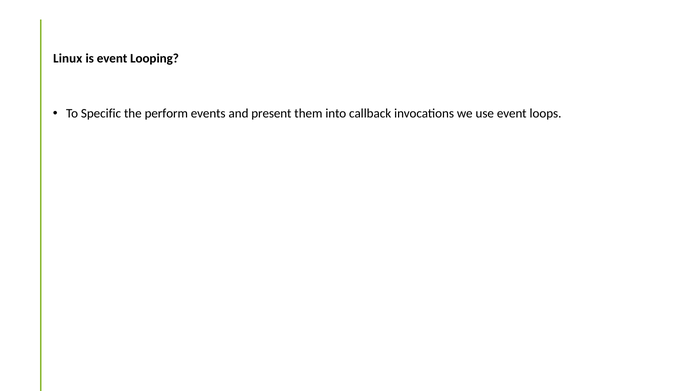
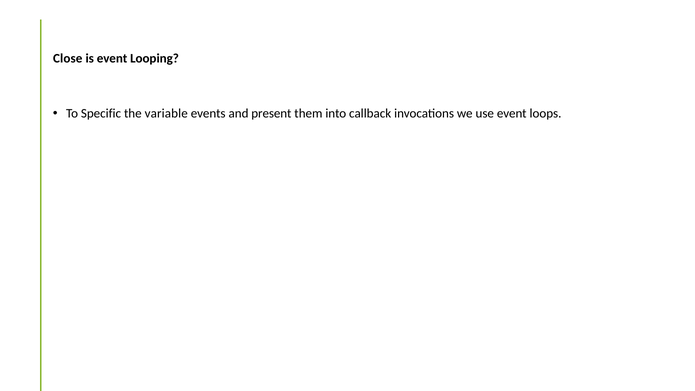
Linux: Linux -> Close (68, 58)
perform: perform -> variable (166, 114)
